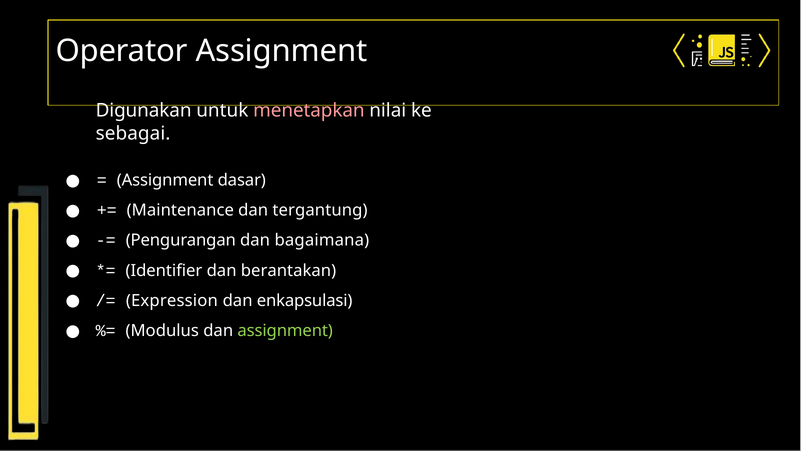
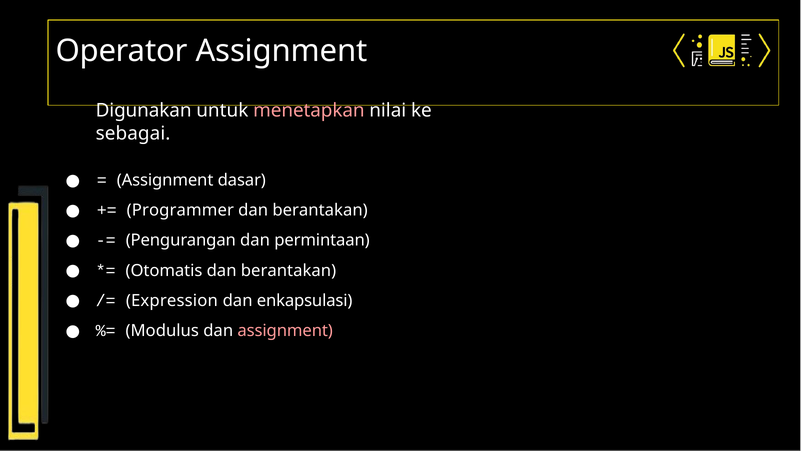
Maintenance: Maintenance -> Programmer (180, 210)
tergantung: tergantung -> berantakan (320, 210)
bagaimana: bagaimana -> permintaan (322, 240)
Identifier: Identifier -> Otomatis (164, 270)
assignment colour: light green -> pink (285, 330)
